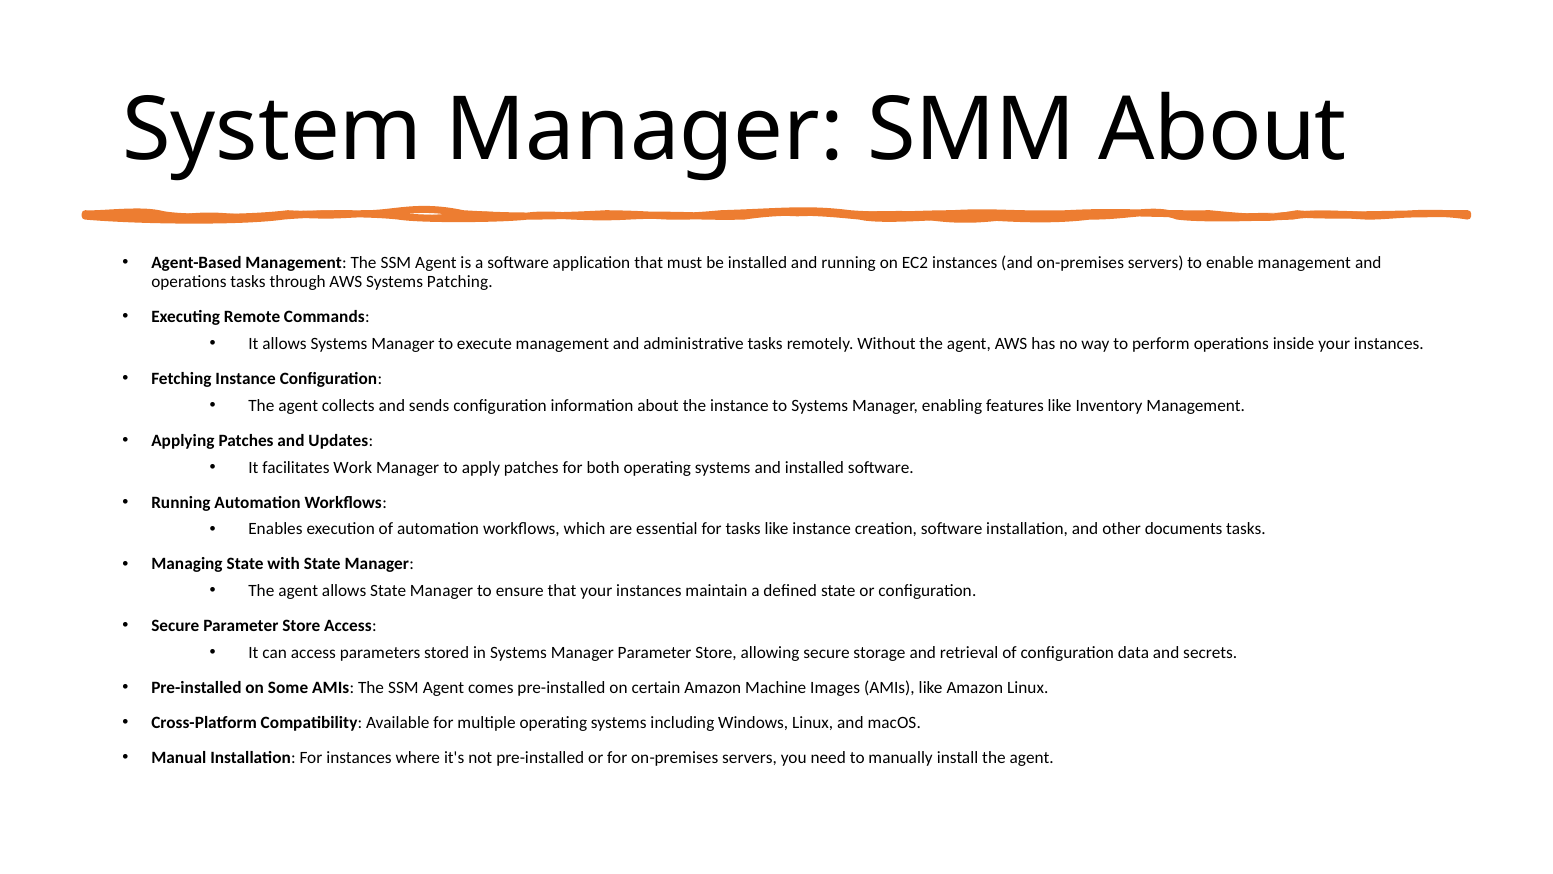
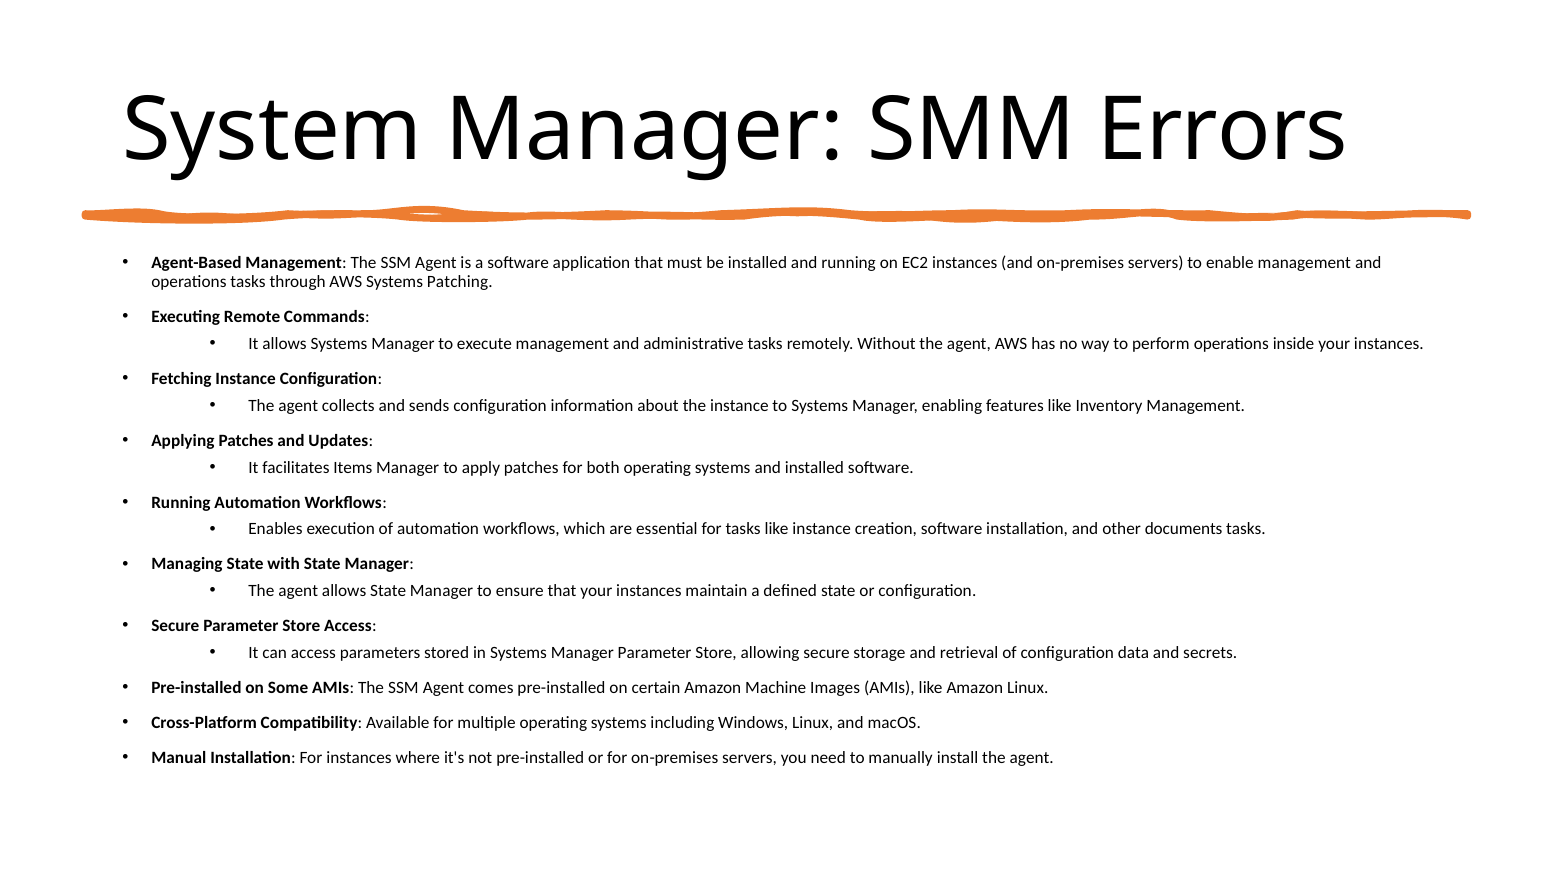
SMM About: About -> Errors (1223, 130)
Work: Work -> Items (353, 467)
